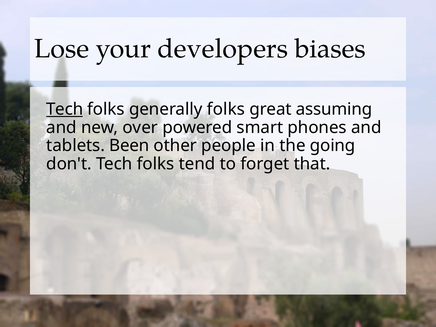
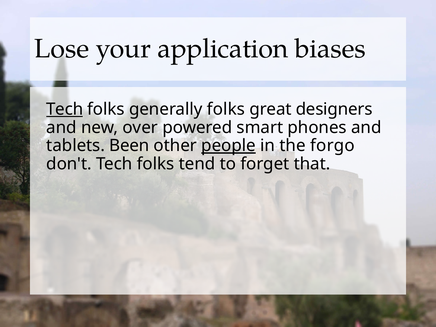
developers: developers -> application (223, 49)
assuming: assuming -> designers (334, 109)
people underline: none -> present (229, 146)
going: going -> forgo (333, 146)
